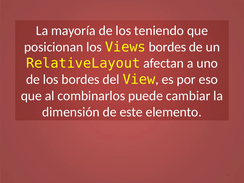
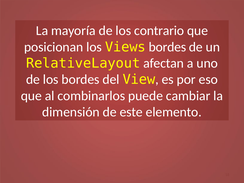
teniendo: teniendo -> contrario (159, 31)
